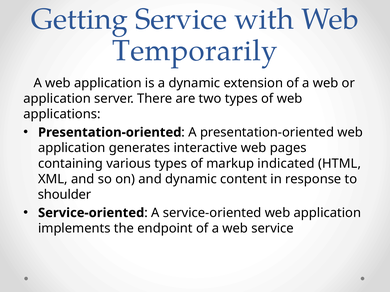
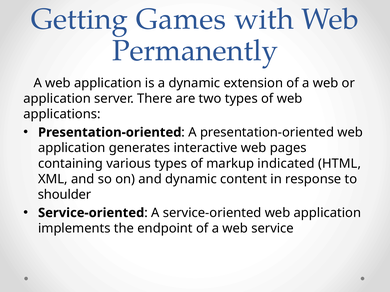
Getting Service: Service -> Games (181, 19)
Temporarily: Temporarily -> Permanently (195, 51)
